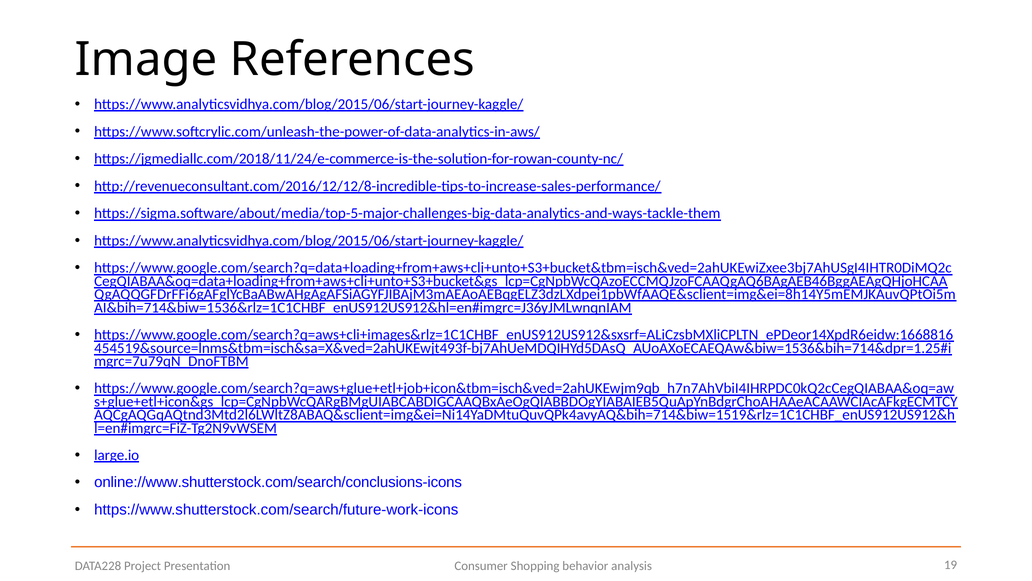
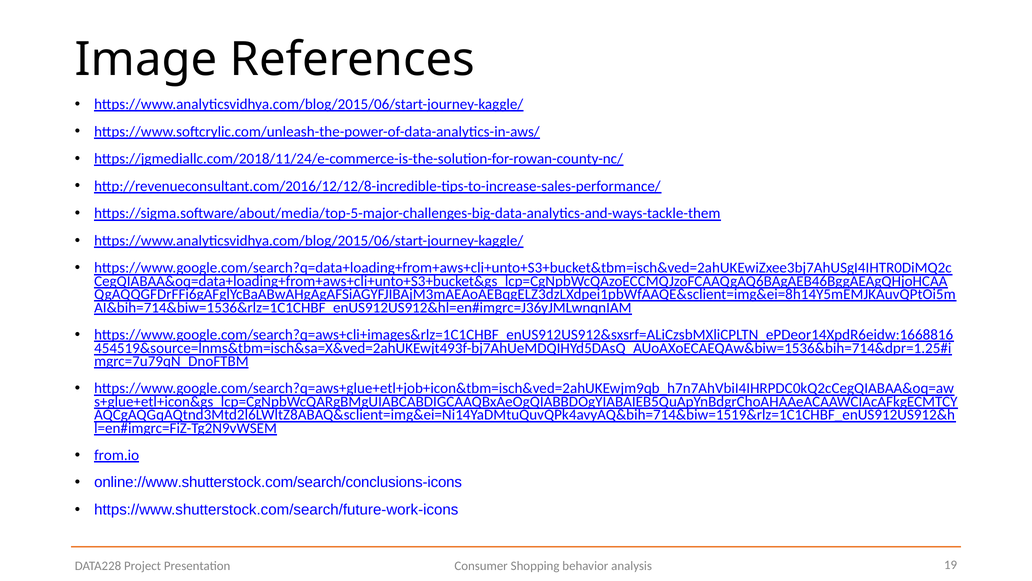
large.io: large.io -> from.io (117, 455)
